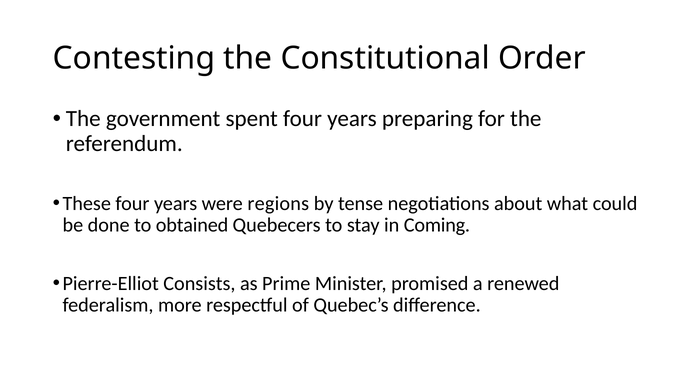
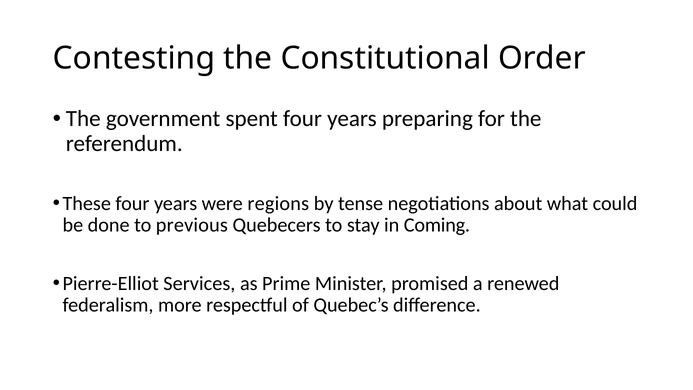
obtained: obtained -> previous (192, 225)
Consists: Consists -> Services (199, 283)
